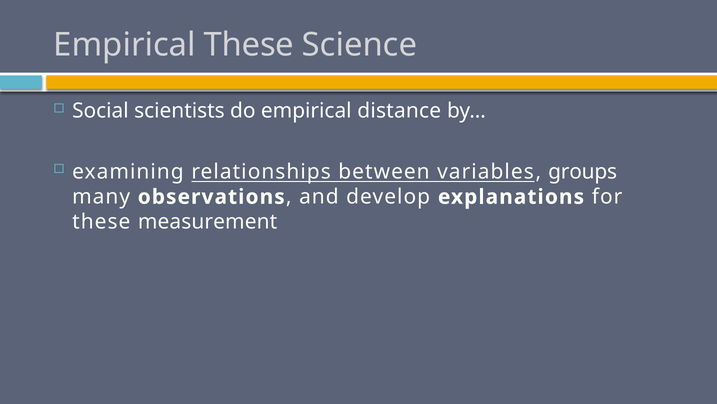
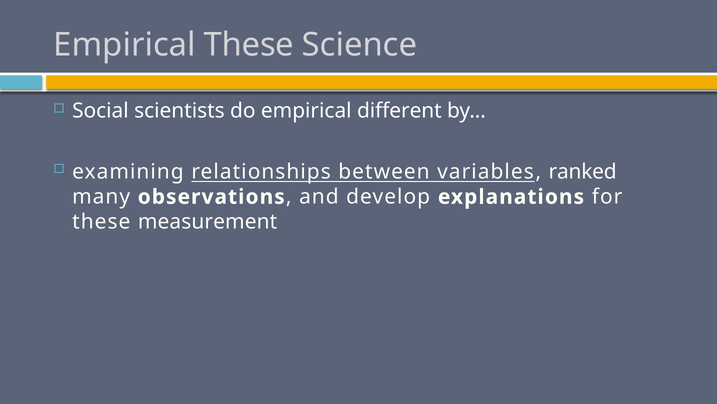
distance: distance -> different (399, 111)
groups: groups -> ranked (583, 171)
